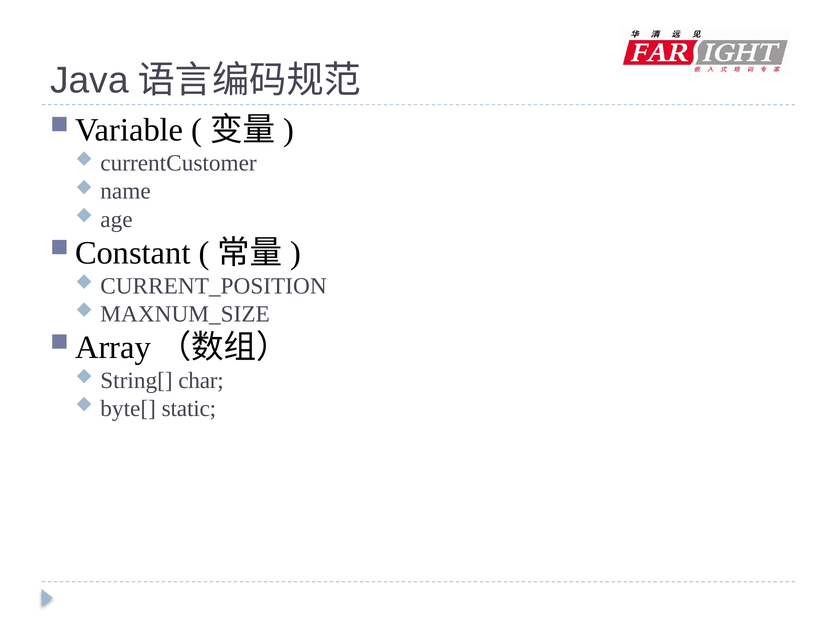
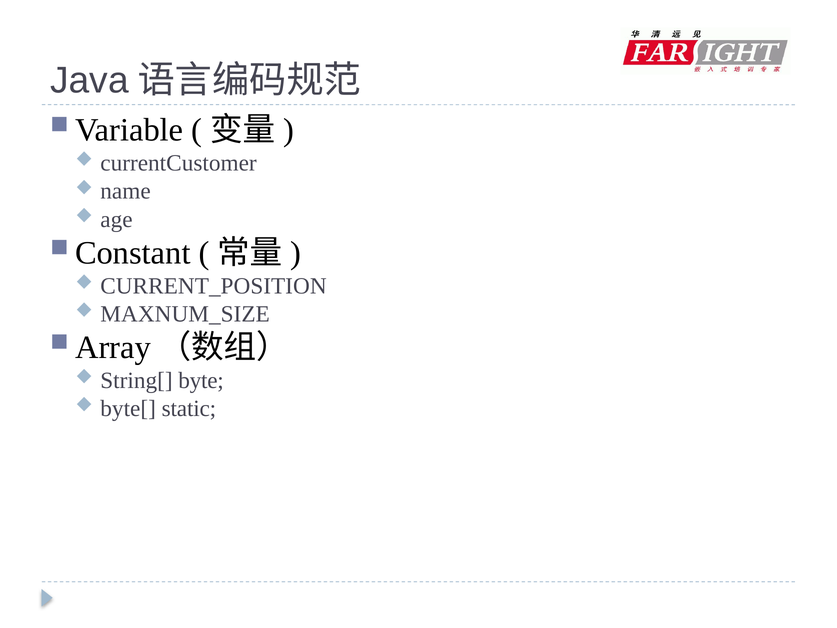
char: char -> byte (201, 380)
